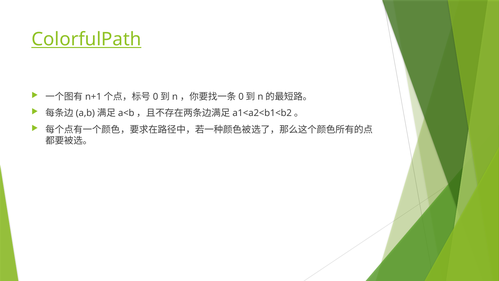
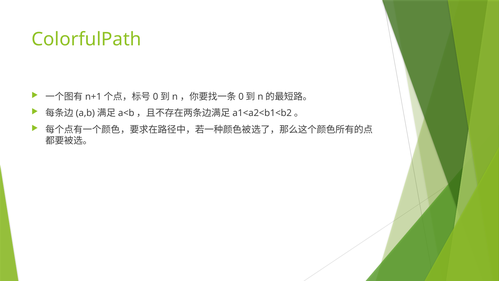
ColorfulPath underline: present -> none (86, 39)
